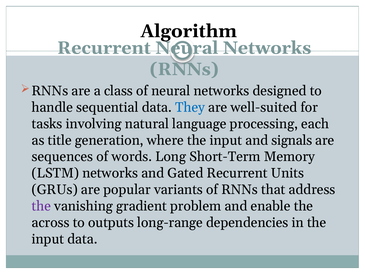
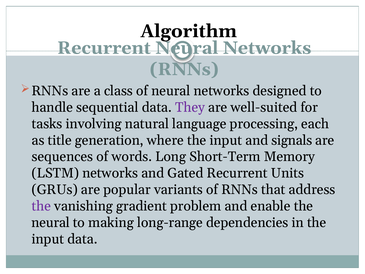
They colour: blue -> purple (190, 107)
across: across -> neural (51, 222)
outputs: outputs -> making (111, 222)
